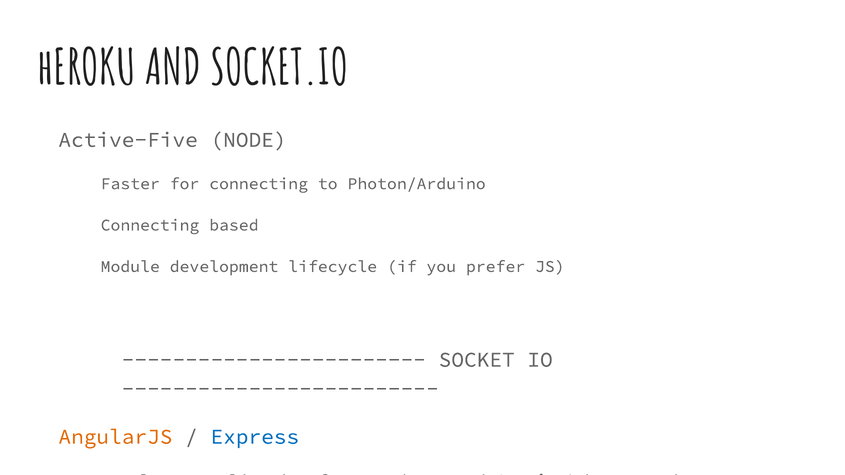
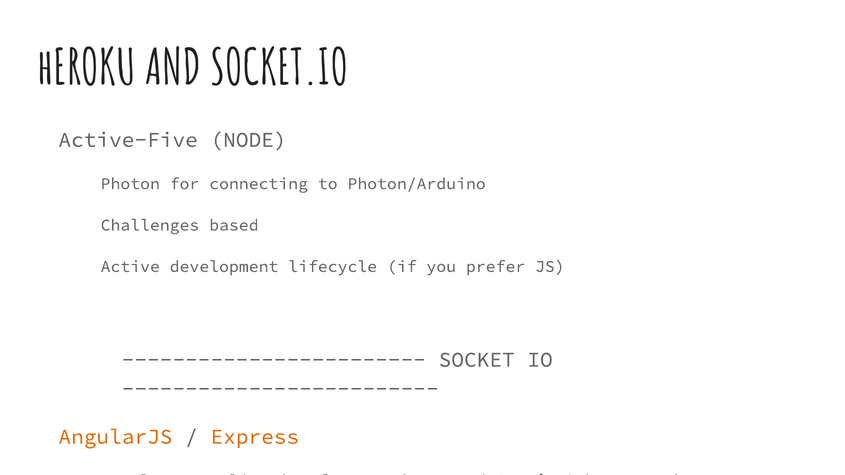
Faster: Faster -> Photon (130, 184)
Connecting: Connecting -> Challenges (150, 225)
Module: Module -> Active (130, 267)
Express colour: blue -> orange (255, 437)
